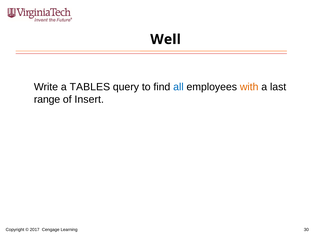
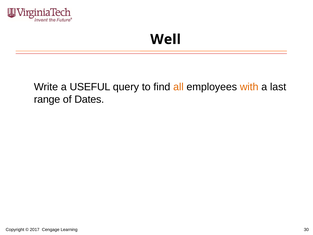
TABLES: TABLES -> USEFUL (90, 87)
all colour: blue -> orange (178, 87)
Insert: Insert -> Dates (89, 99)
